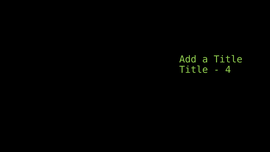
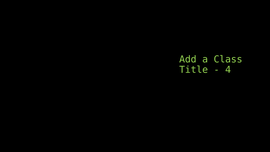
a Title: Title -> Class (228, 59)
